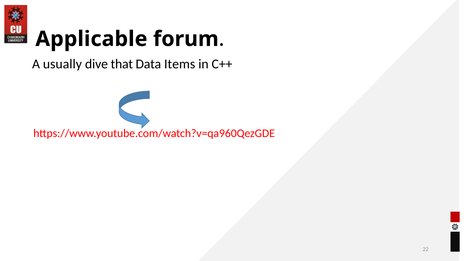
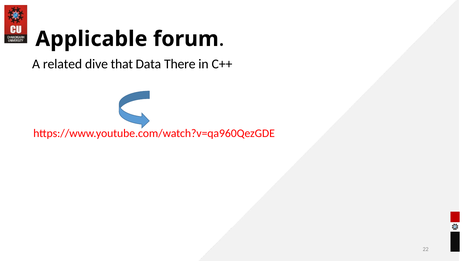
usually: usually -> related (63, 64)
Items: Items -> There (180, 64)
